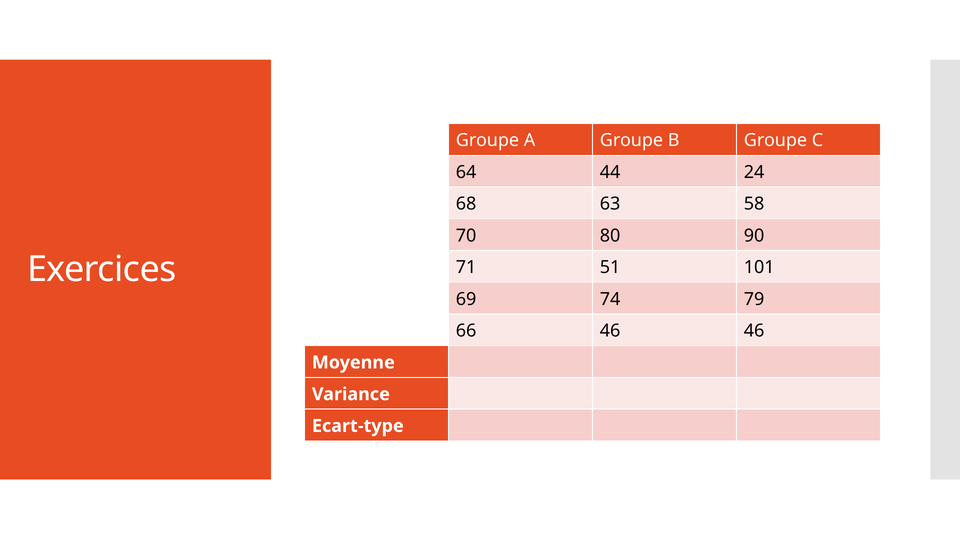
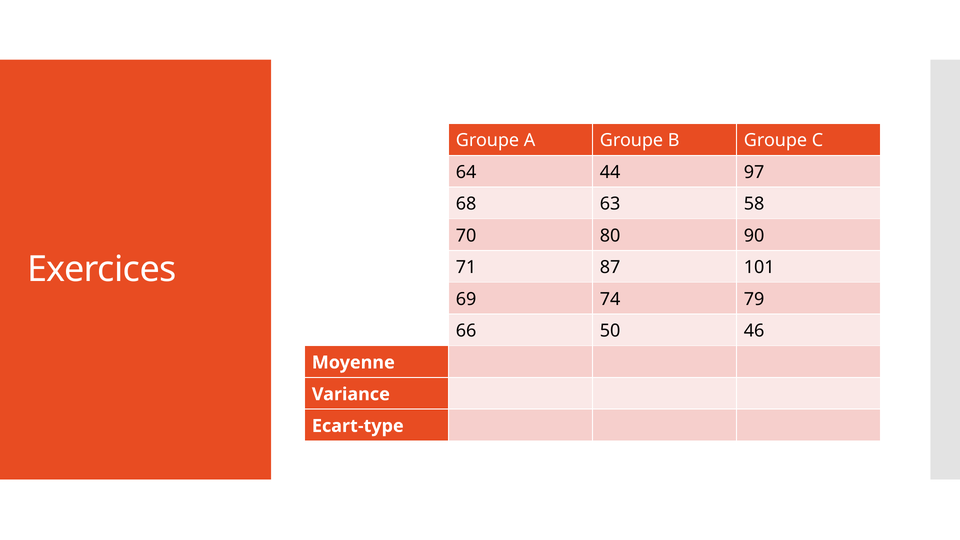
24: 24 -> 97 (754, 172)
51: 51 -> 87 (610, 267)
66 46: 46 -> 50 (610, 331)
